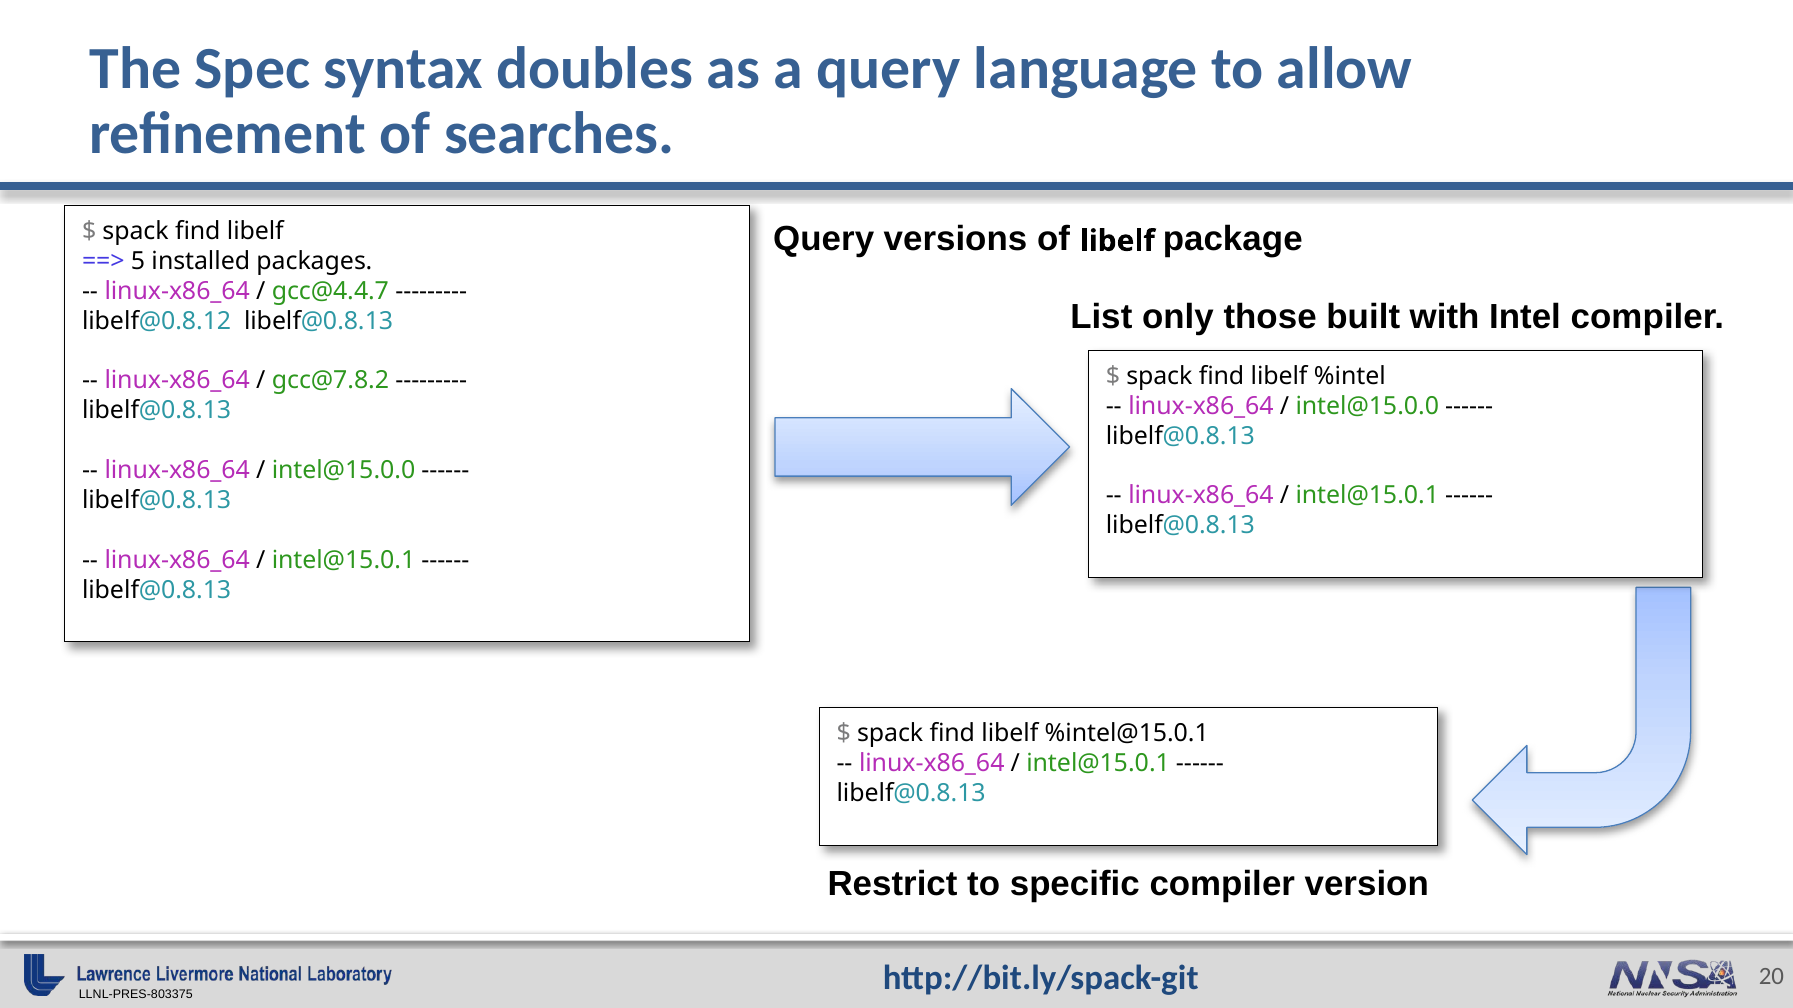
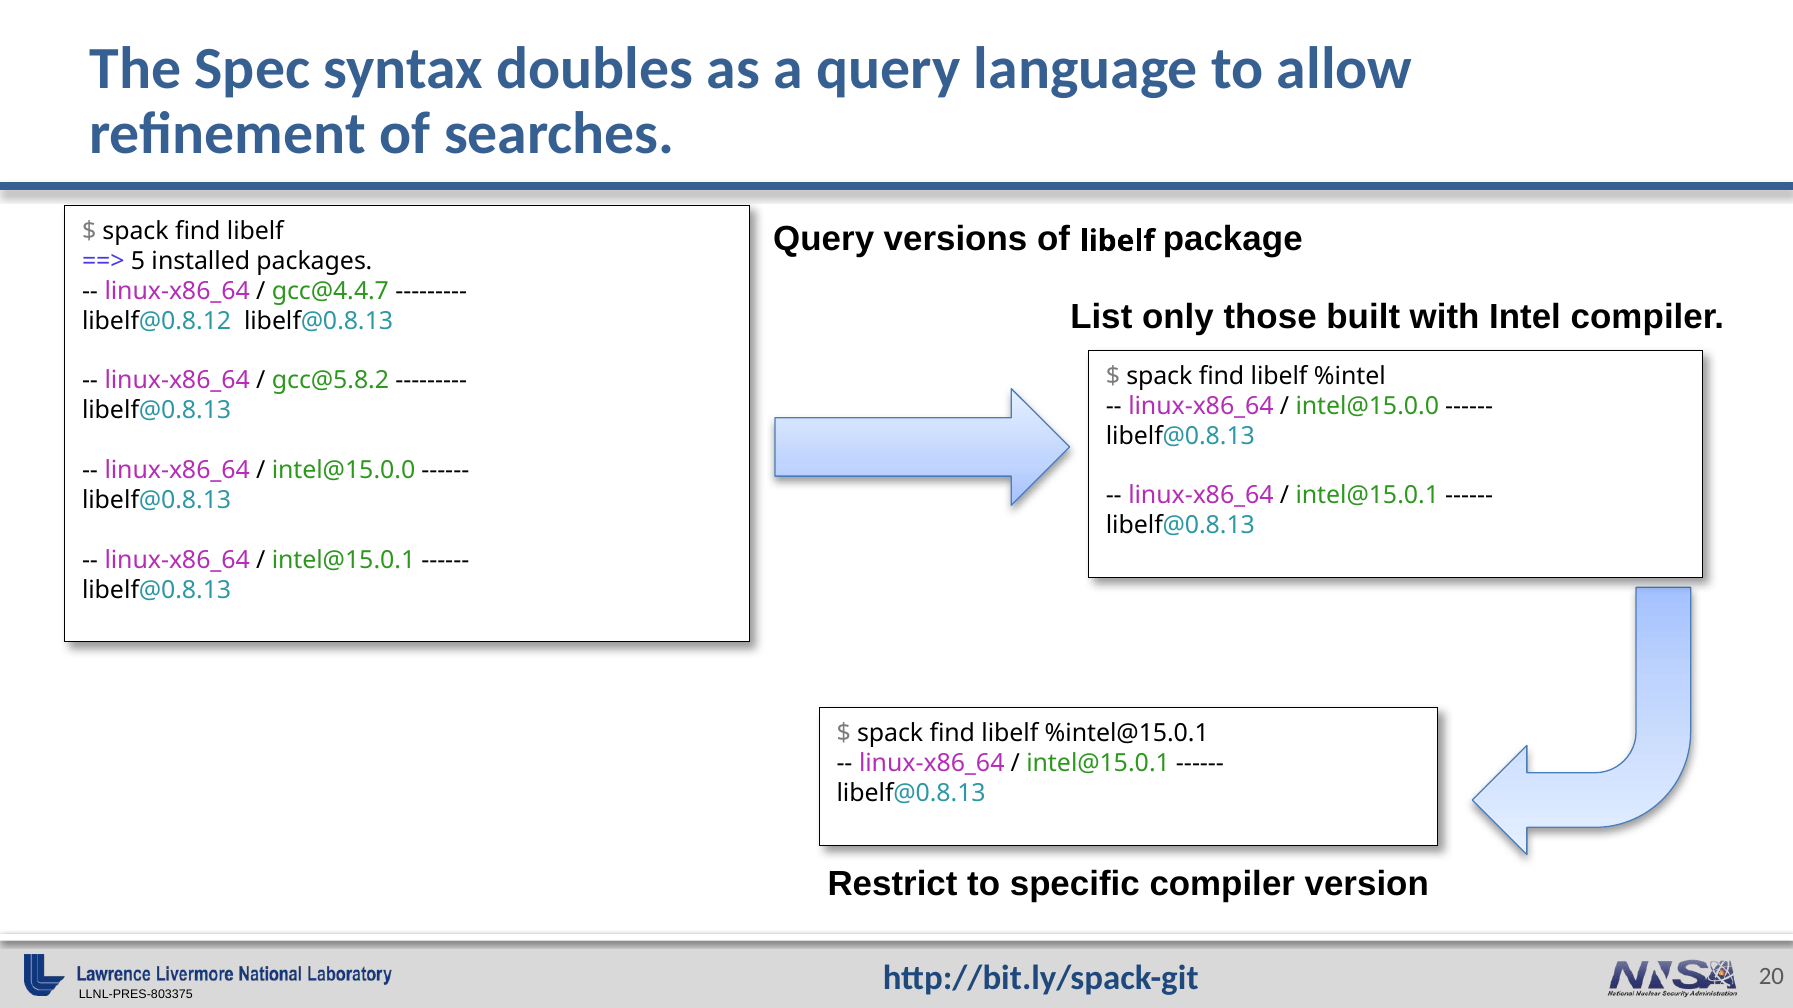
gcc@7.8.2: gcc@7.8.2 -> gcc@5.8.2 (330, 381)
